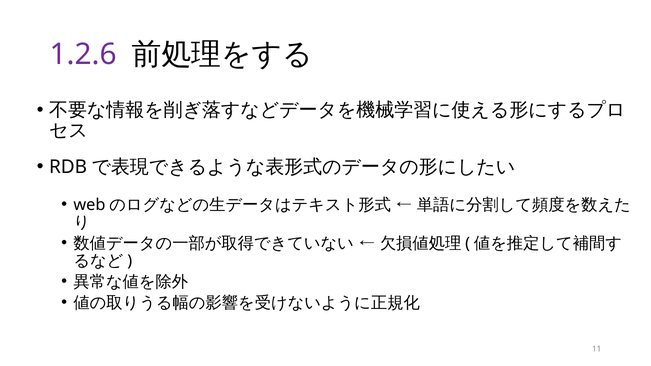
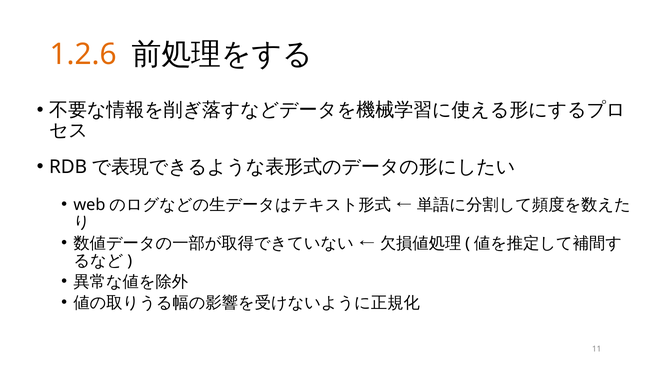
1.2.6 colour: purple -> orange (83, 55)
